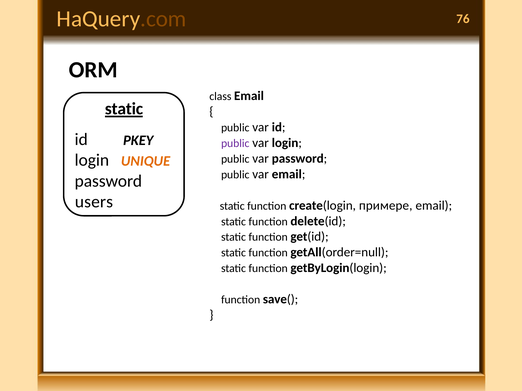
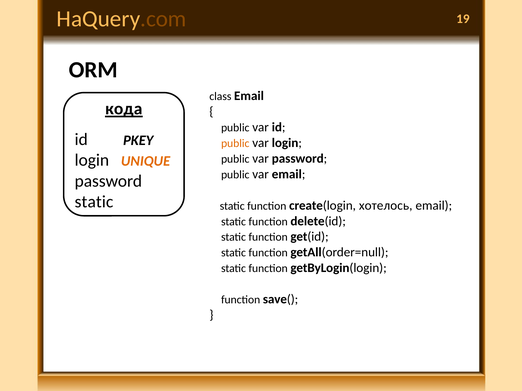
76: 76 -> 19 (463, 19)
static: static -> кода (124, 109)
public colour: purple -> orange (235, 144)
users: users -> static (94, 202)
примере: примере -> хотелось (386, 206)
